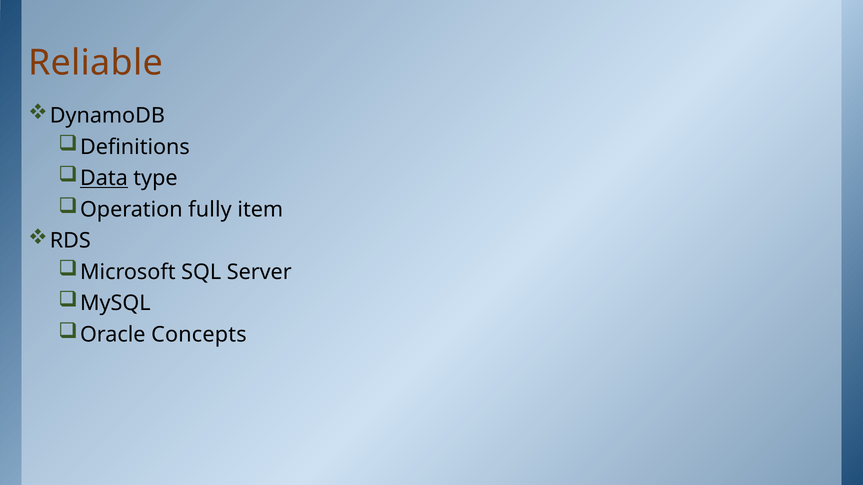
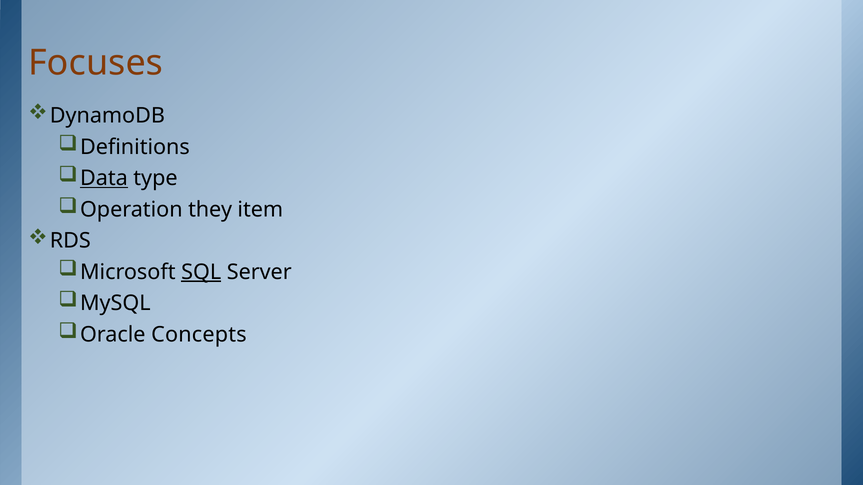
Reliable: Reliable -> Focuses (96, 63)
fully: fully -> they (210, 210)
SQL underline: none -> present (201, 272)
